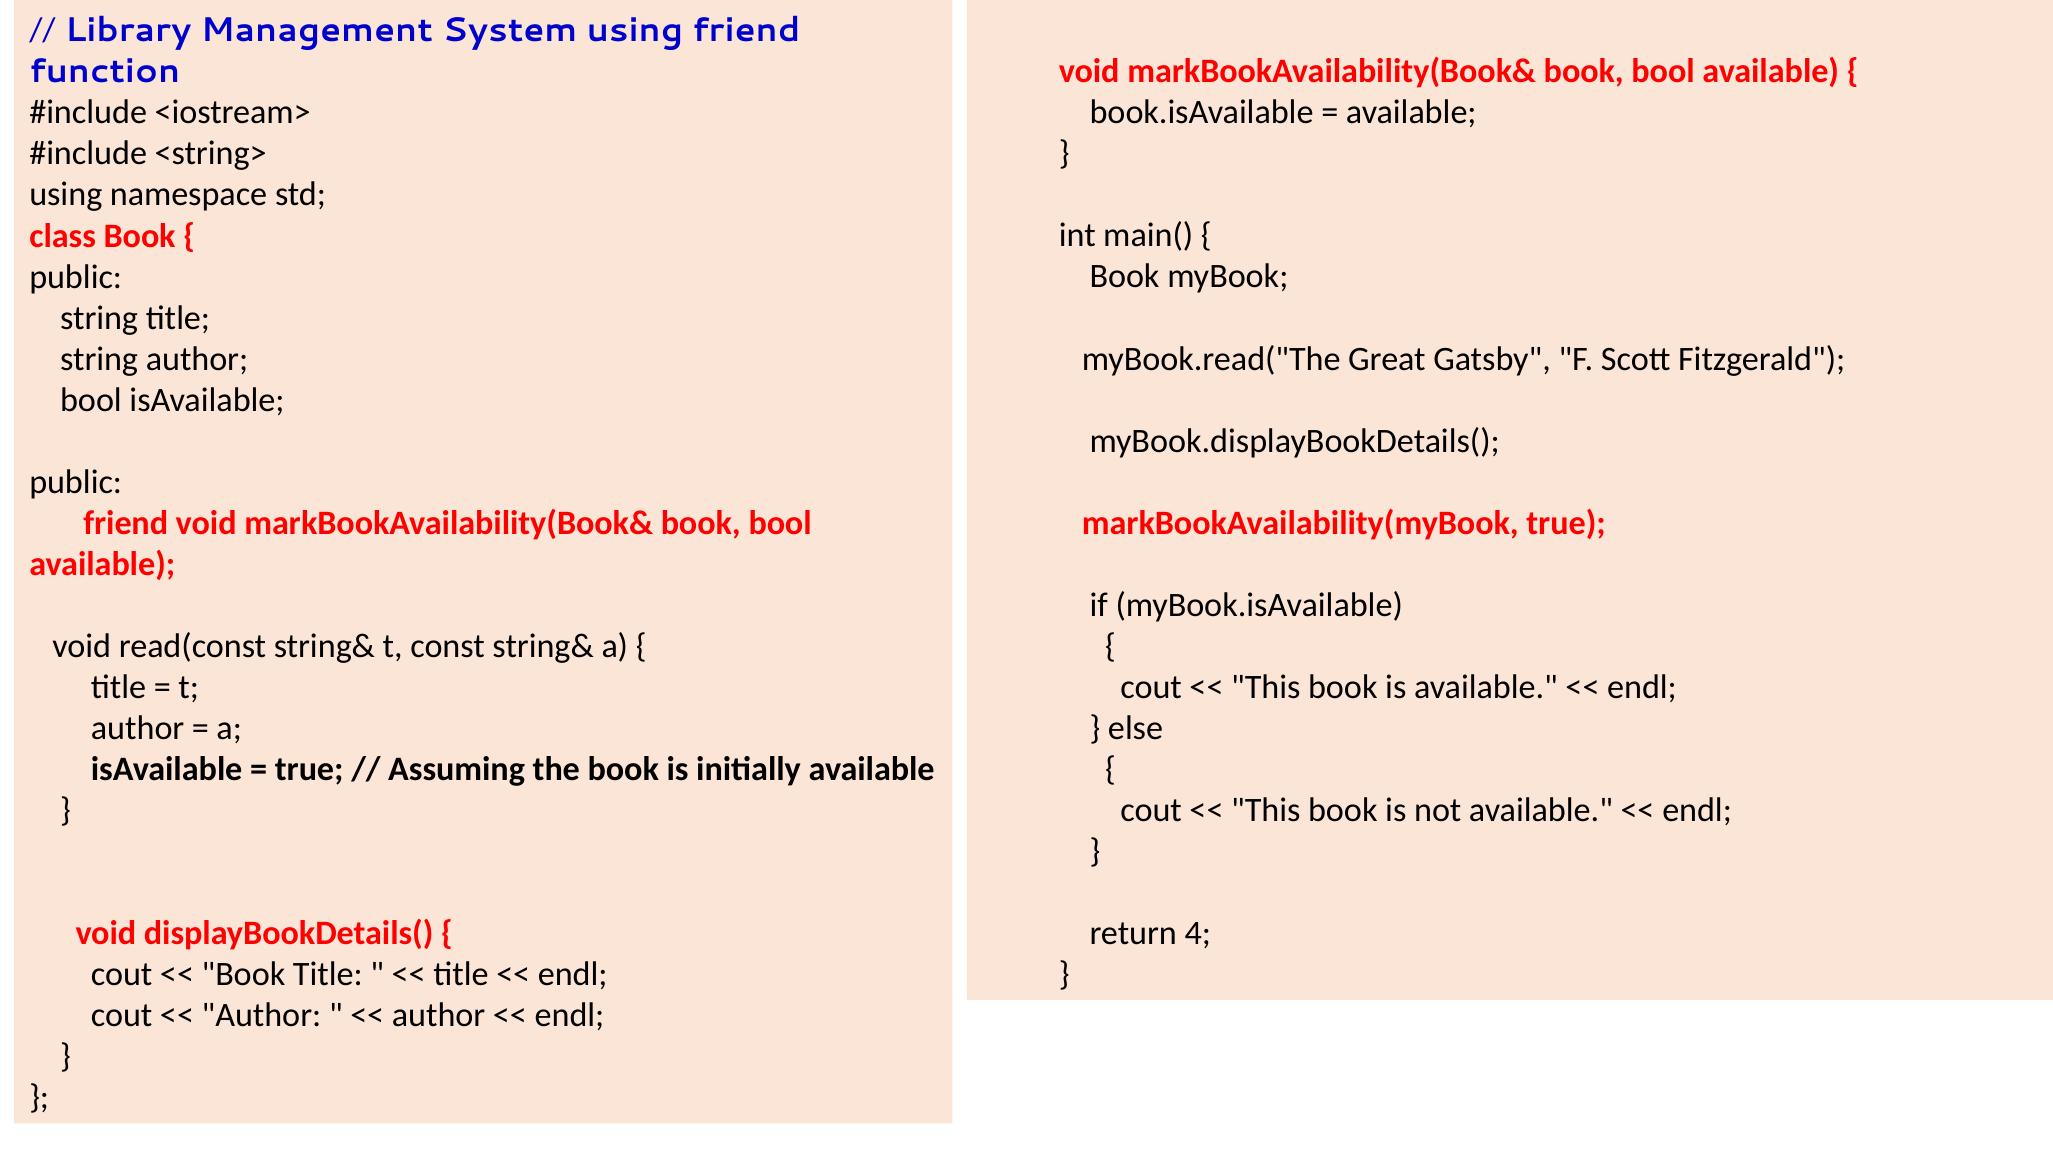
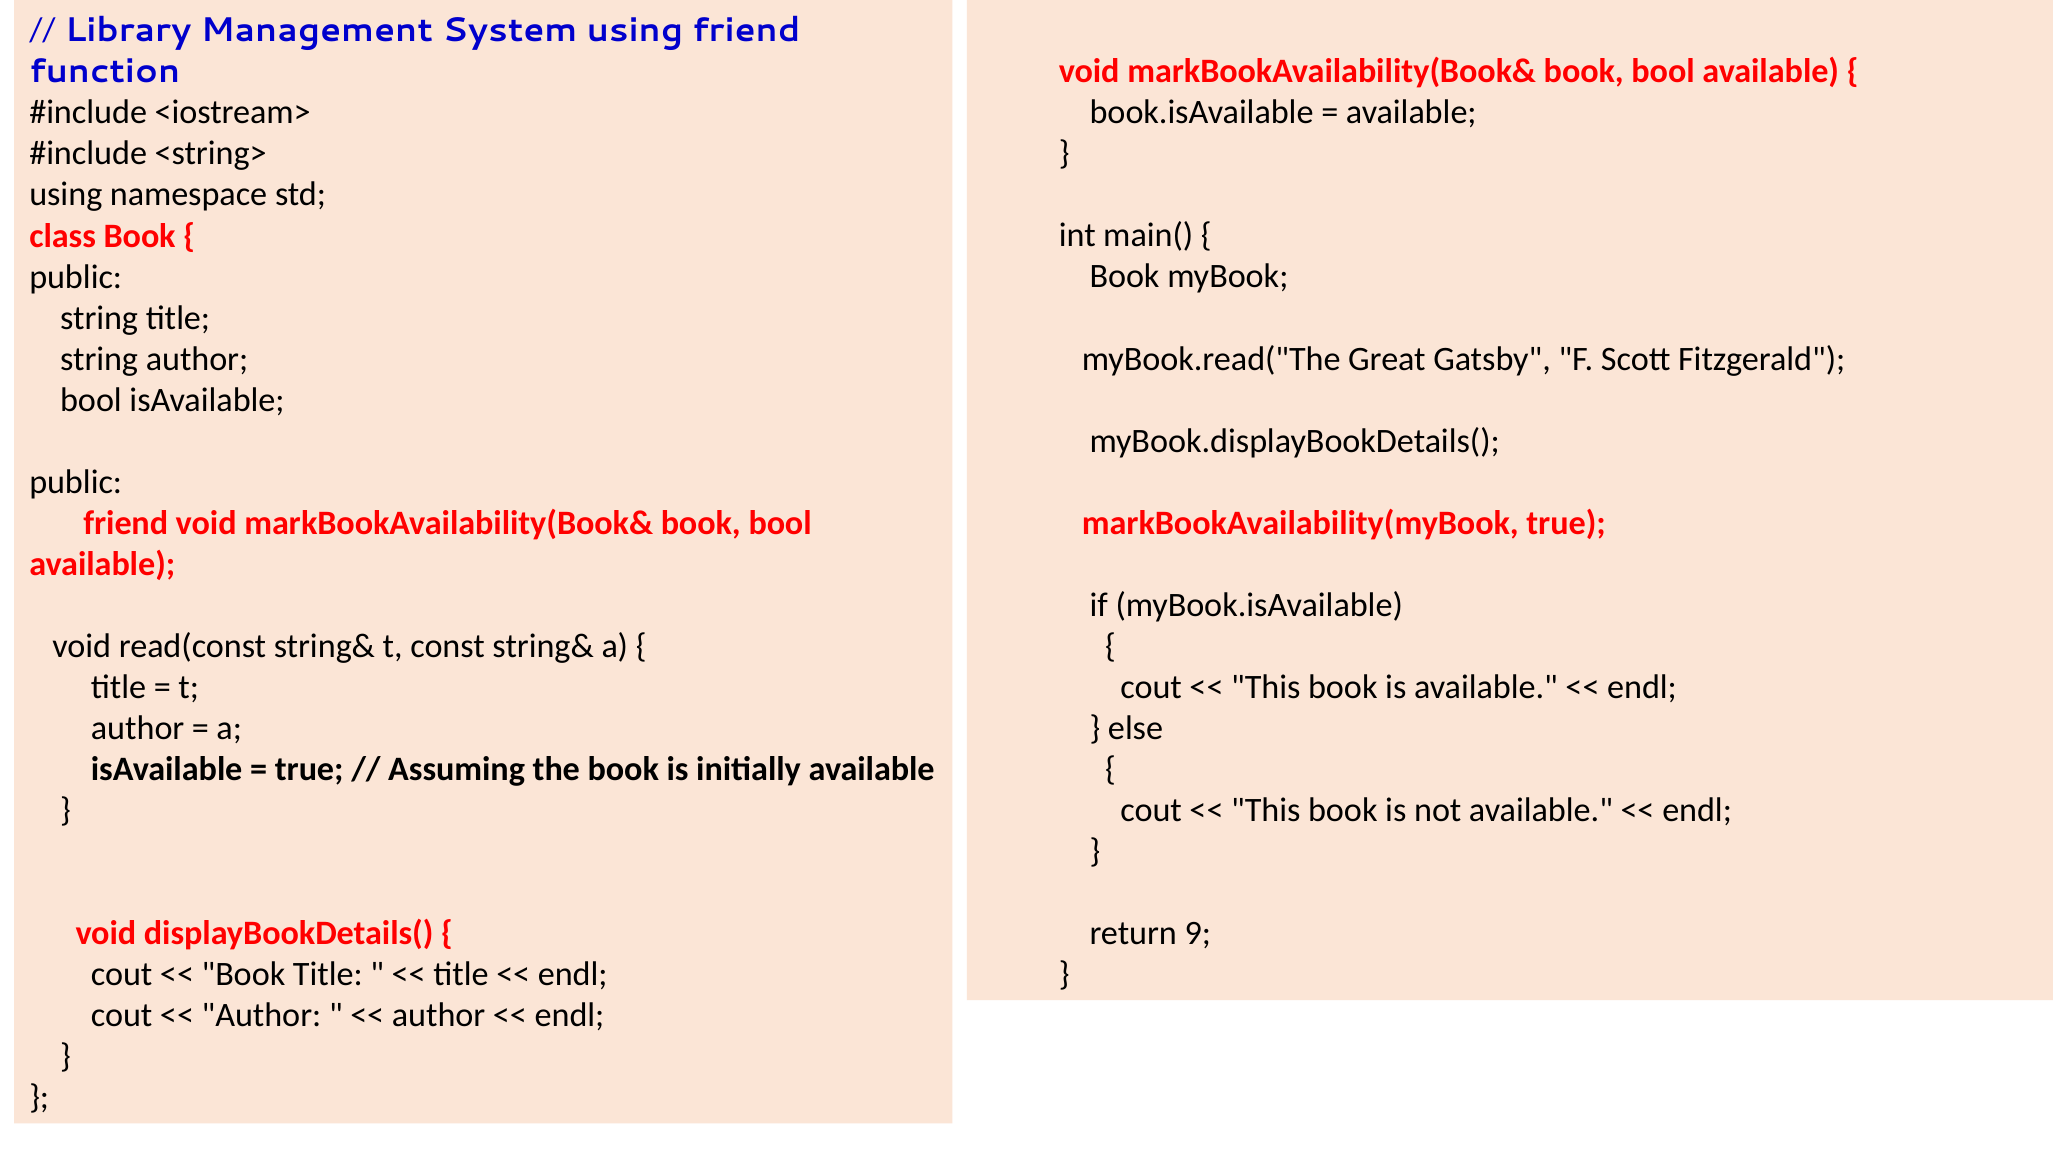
4: 4 -> 9 (1198, 933)
